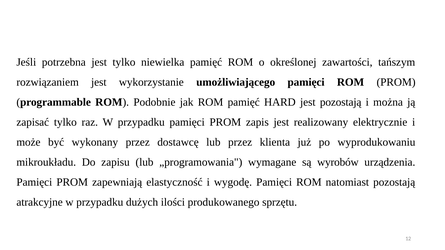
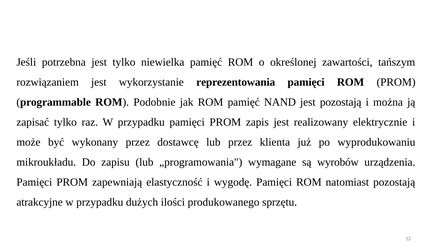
umożliwiającego: umożliwiającego -> reprezentowania (236, 82)
HARD: HARD -> NAND (280, 102)
